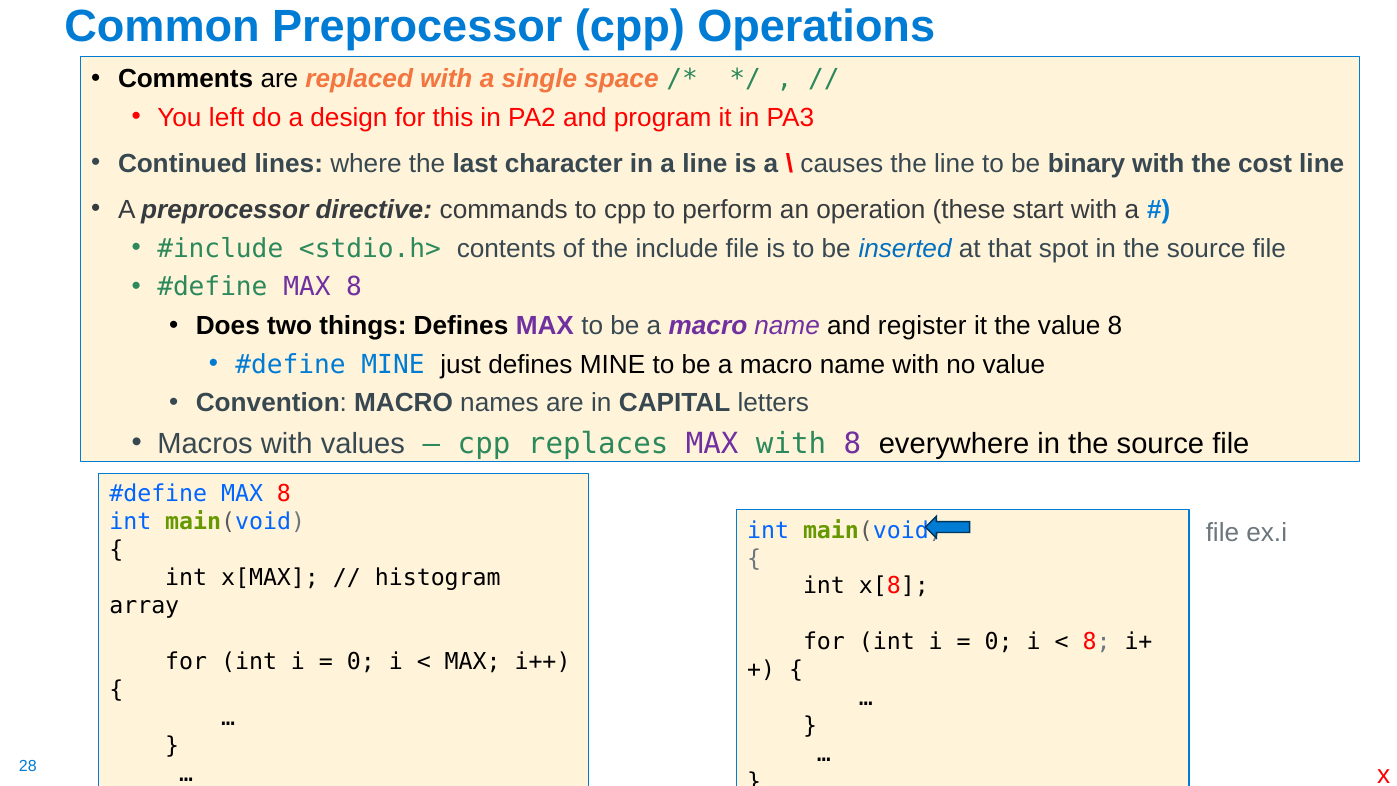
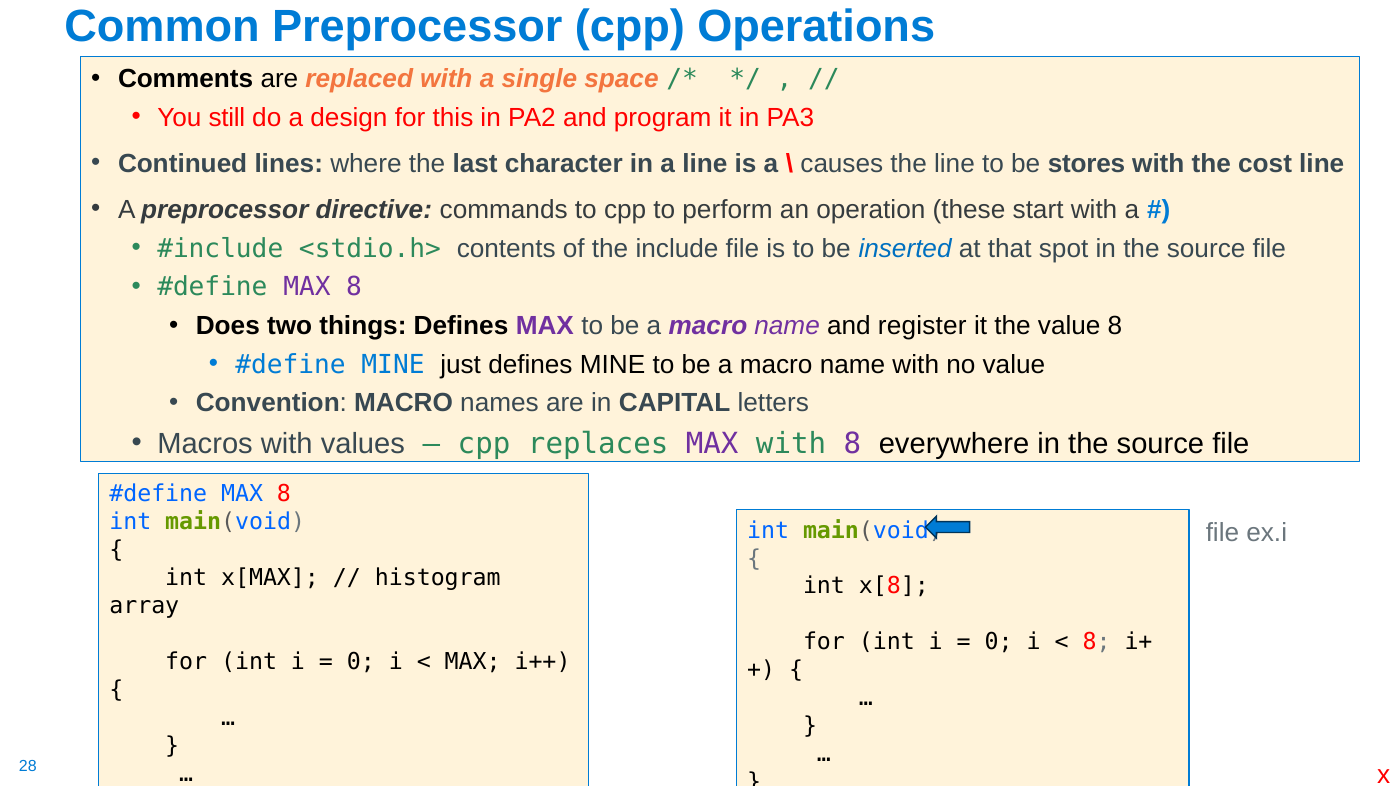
left: left -> still (227, 118)
binary: binary -> stores (1087, 164)
